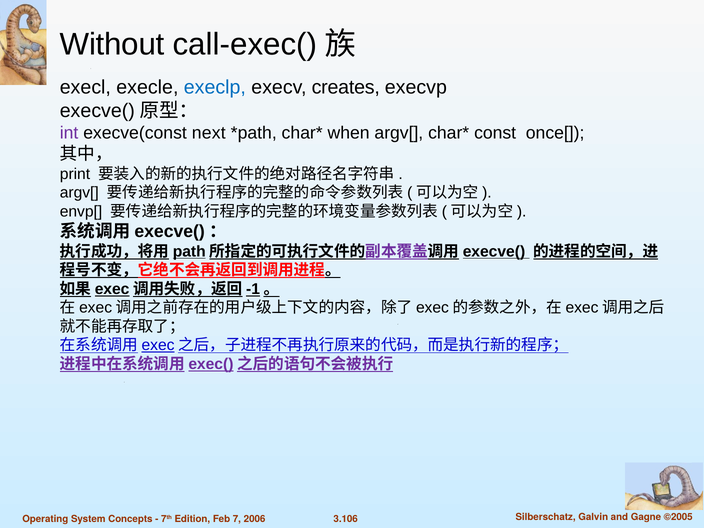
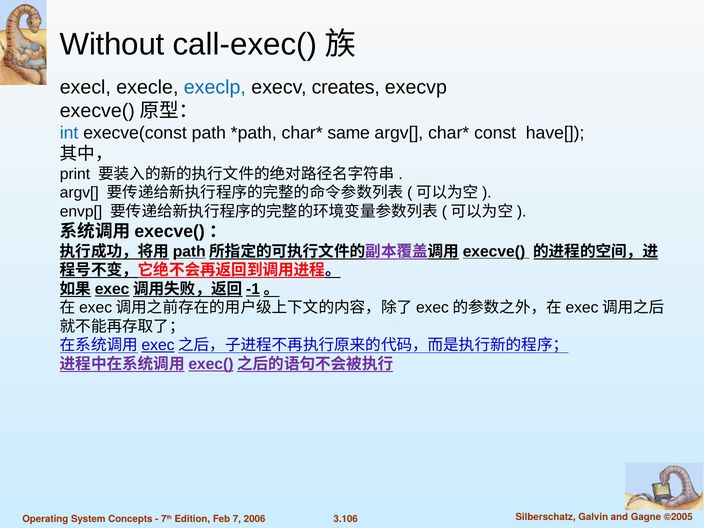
int colour: purple -> blue (69, 133)
next: next -> path (209, 133)
when: when -> same (349, 133)
once[: once[ -> have[ (555, 133)
